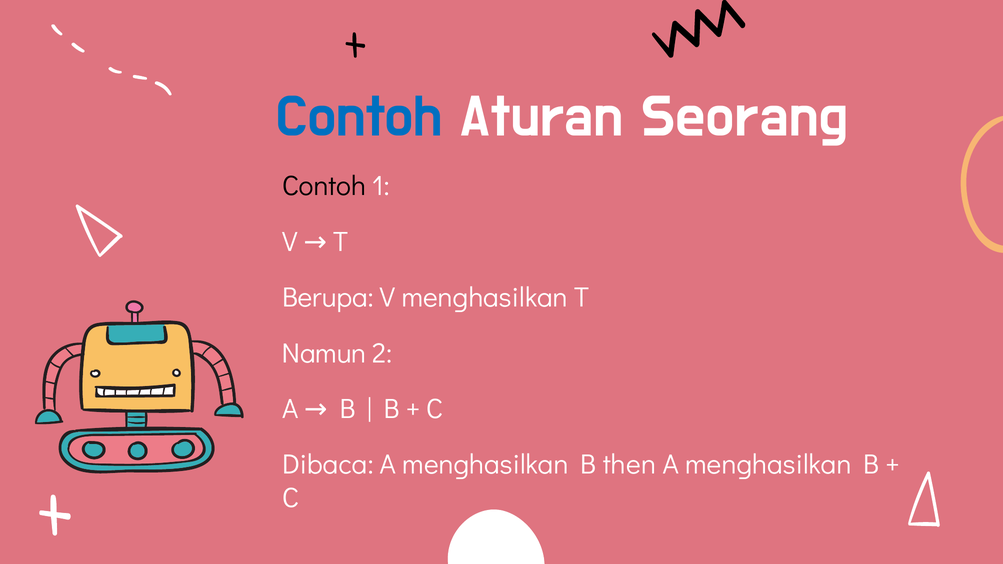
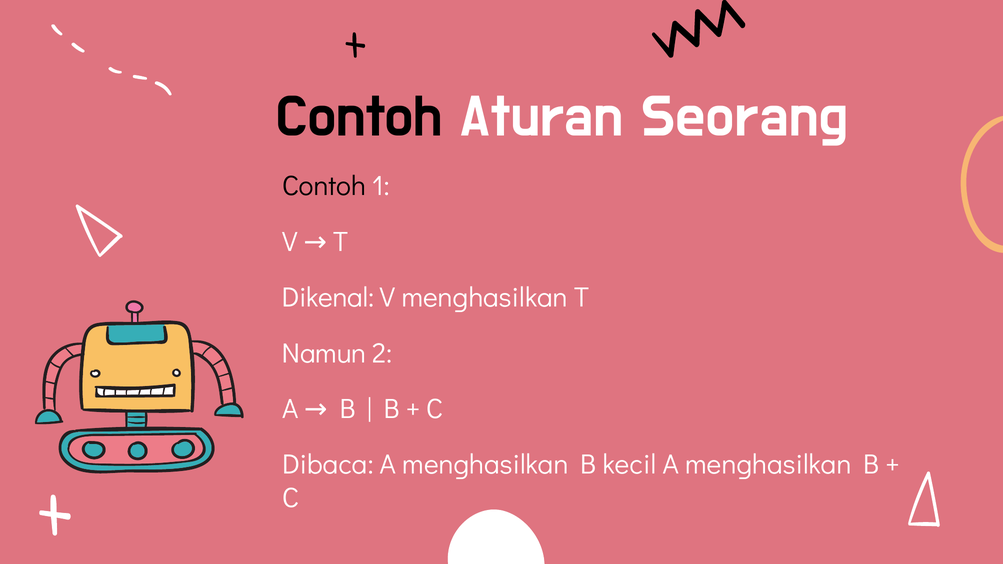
Contoh colour: blue -> black (359, 116)
Berupa: Berupa -> Dikenal (328, 298)
then: then -> kecil (630, 465)
